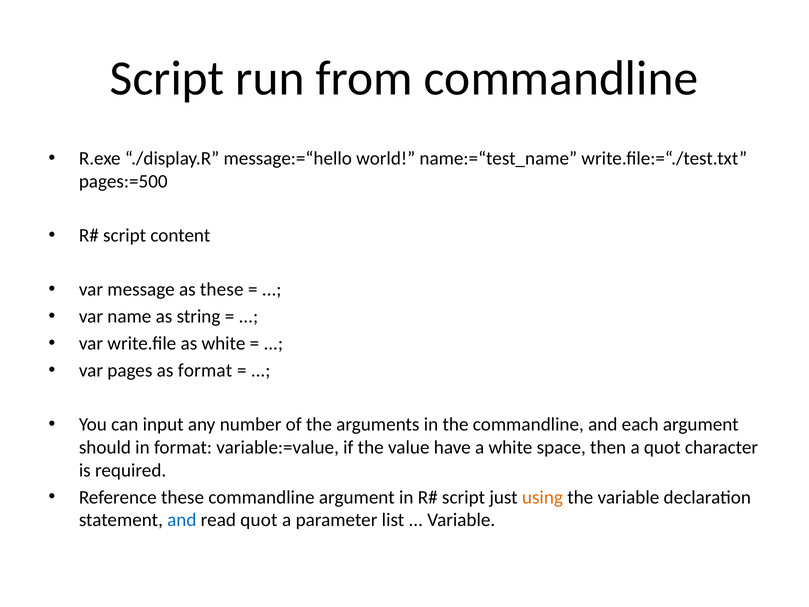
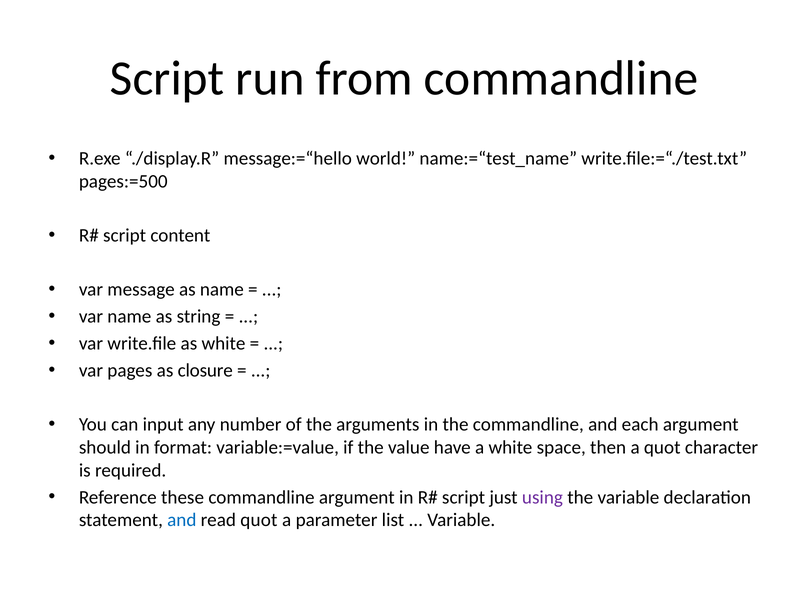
as these: these -> name (222, 289)
as format: format -> closure (205, 370)
using colour: orange -> purple (542, 497)
